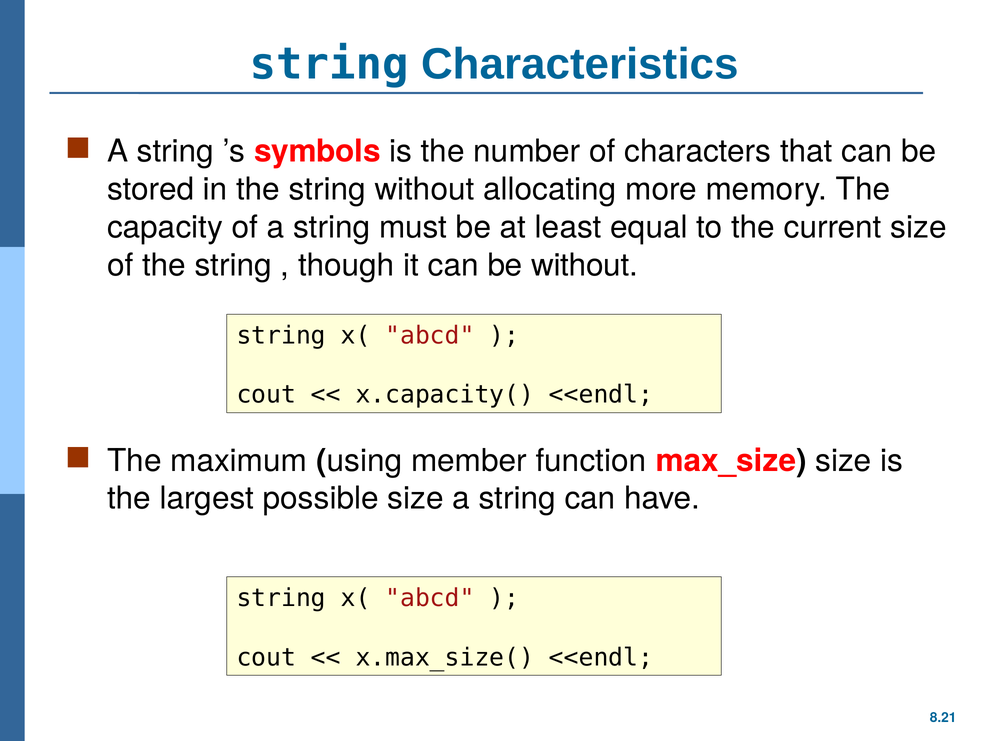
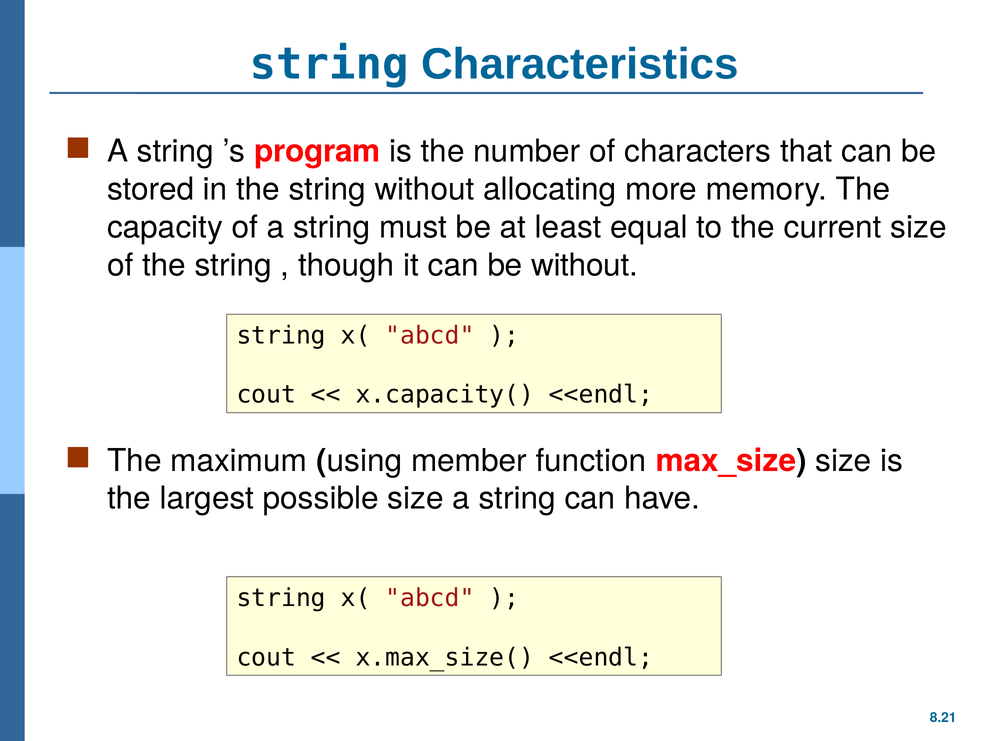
symbols: symbols -> program (317, 152)
